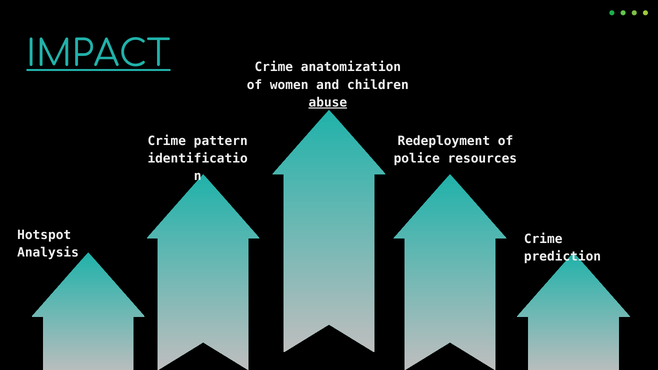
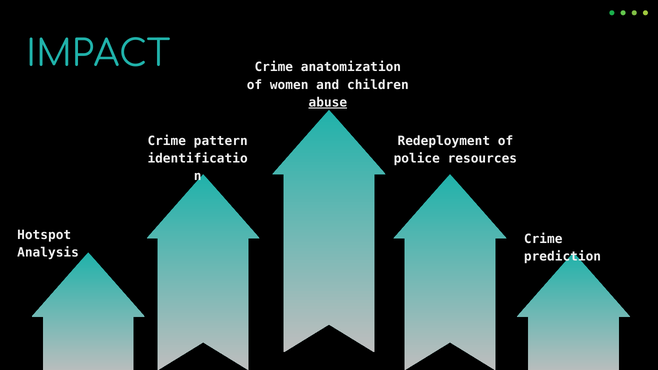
IMPACT underline: present -> none (99, 54)
